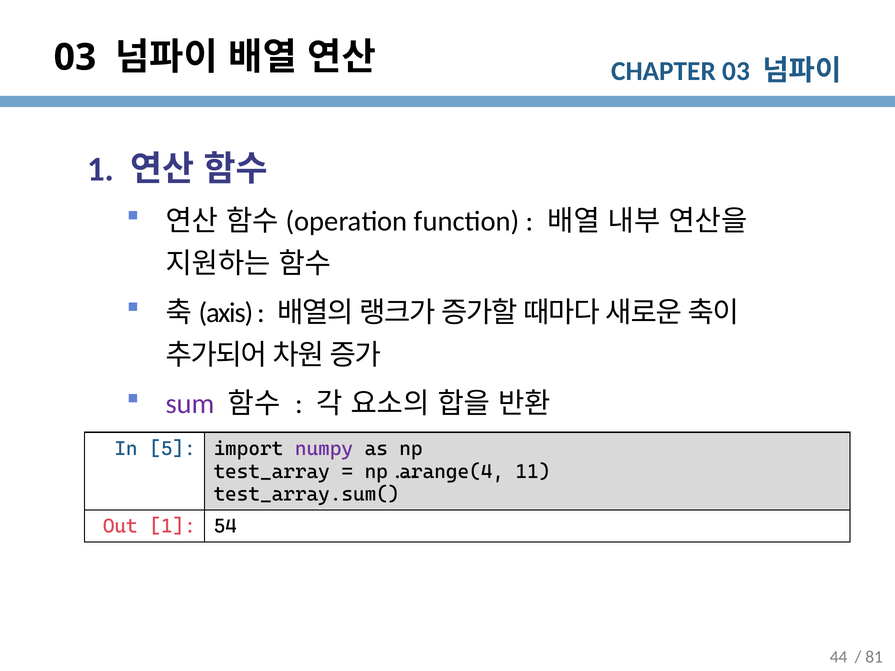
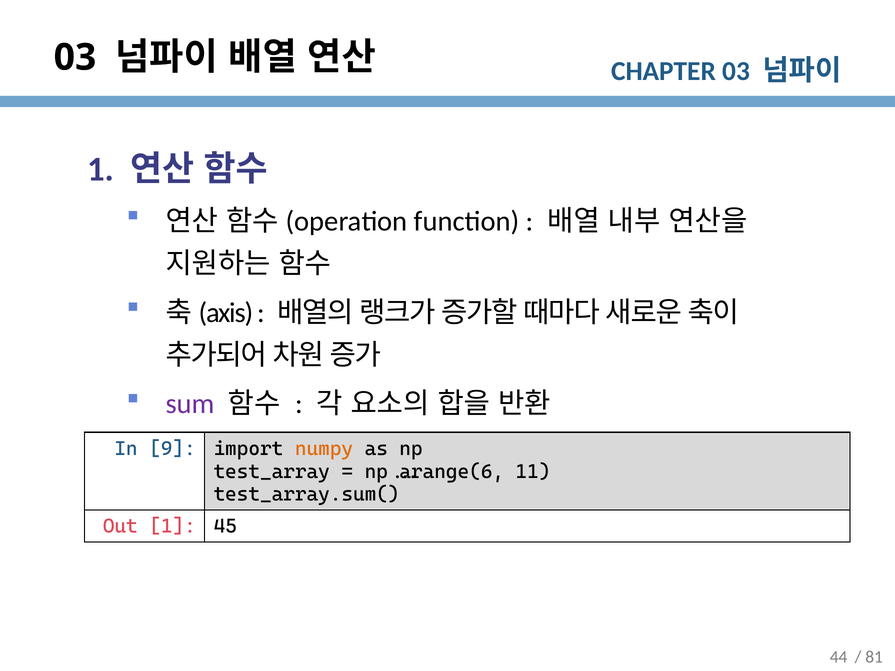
5: 5 -> 9 (172, 449)
numpy colour: purple -> orange (324, 449)
np.arange(4: np.arange(4 -> np.arange(6 (434, 472)
54: 54 -> 45 (225, 527)
